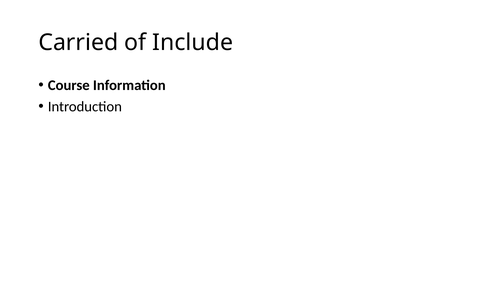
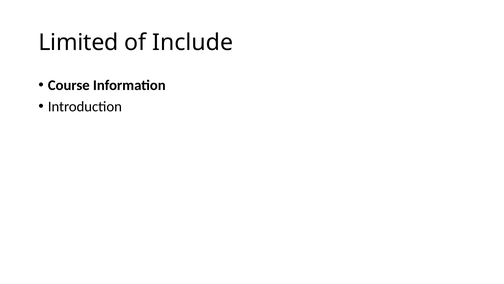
Carried: Carried -> Limited (78, 42)
